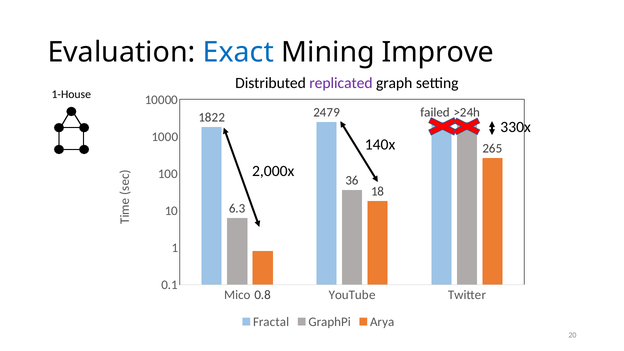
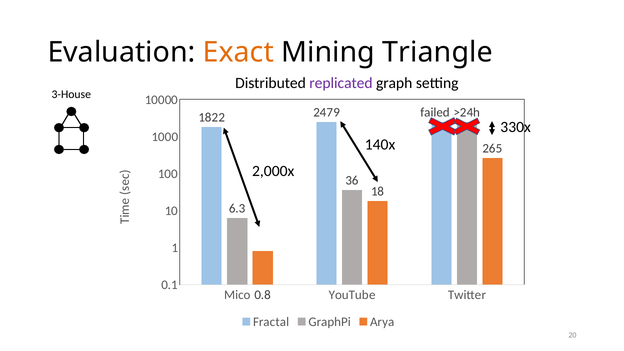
Exact colour: blue -> orange (238, 52)
Improve: Improve -> Triangle (438, 52)
1-House: 1-House -> 3-House (71, 94)
